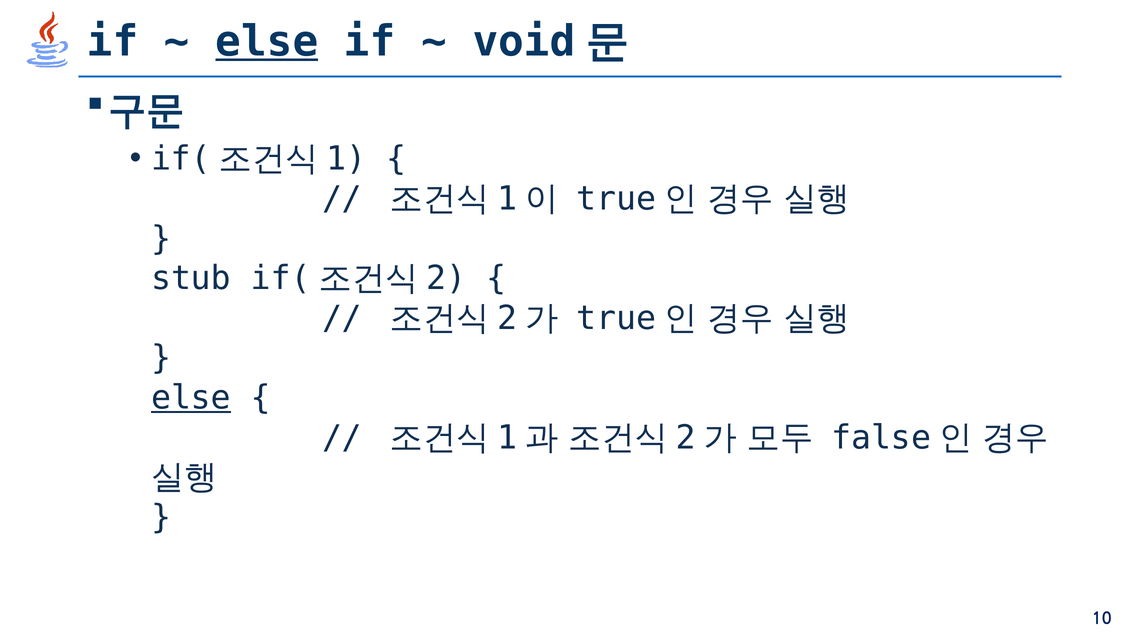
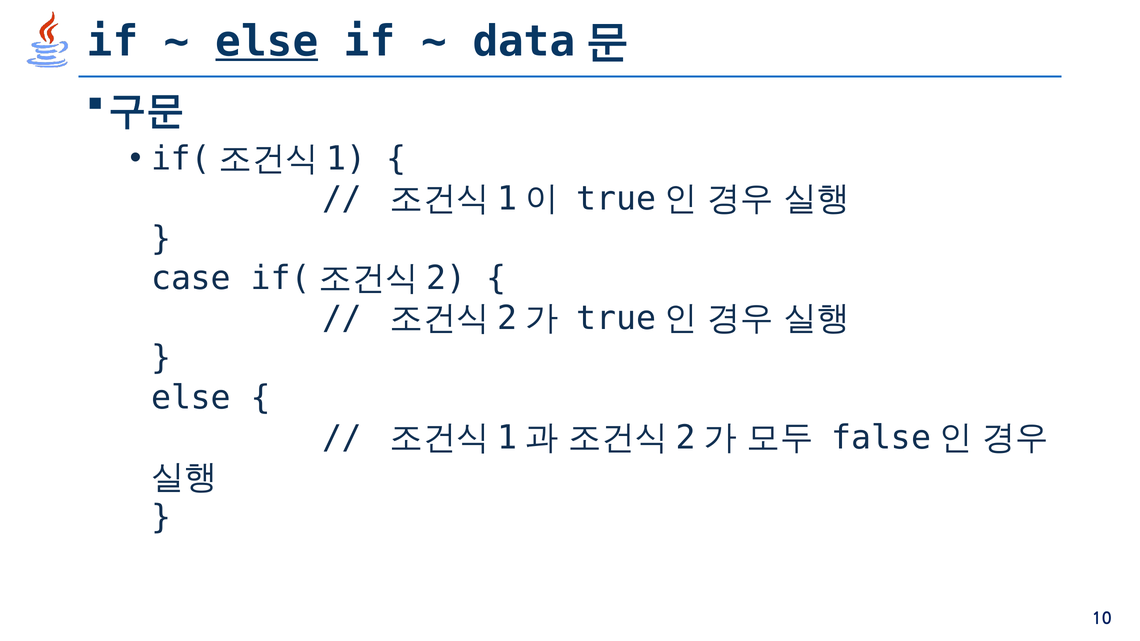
void: void -> data (524, 42)
stub: stub -> case (191, 278)
else underline: present -> none (191, 398)
